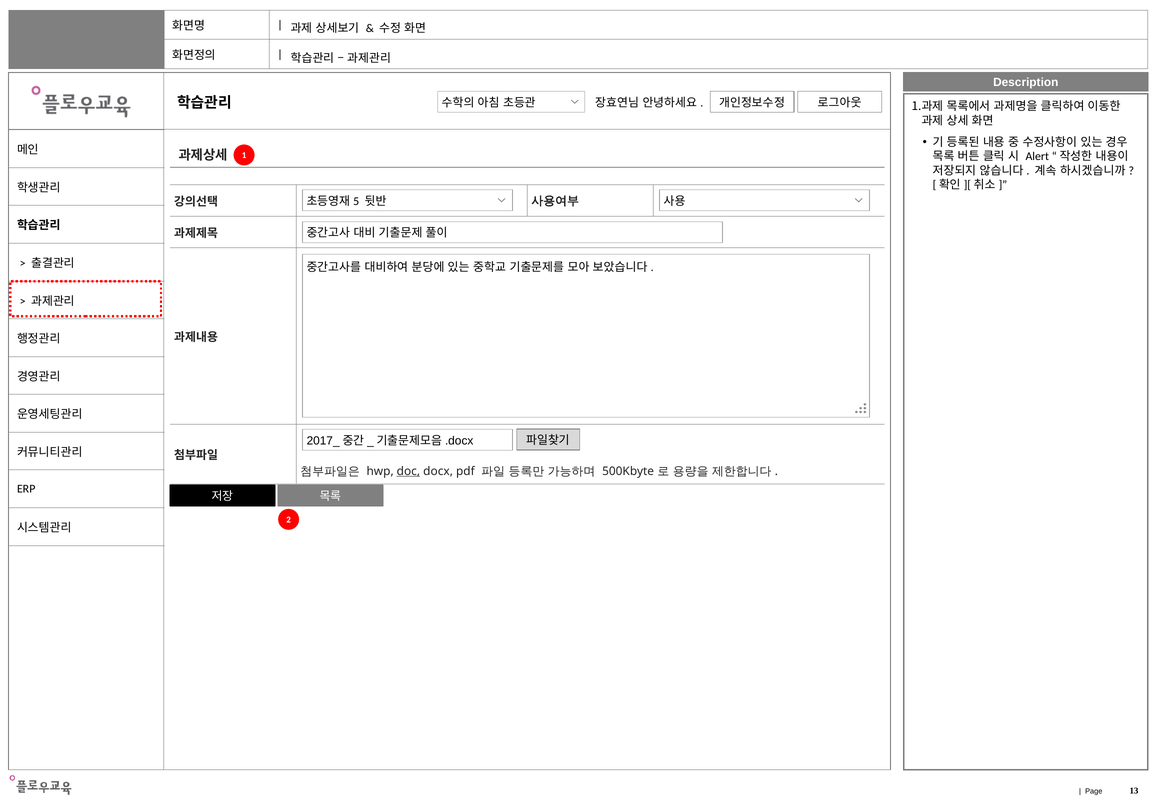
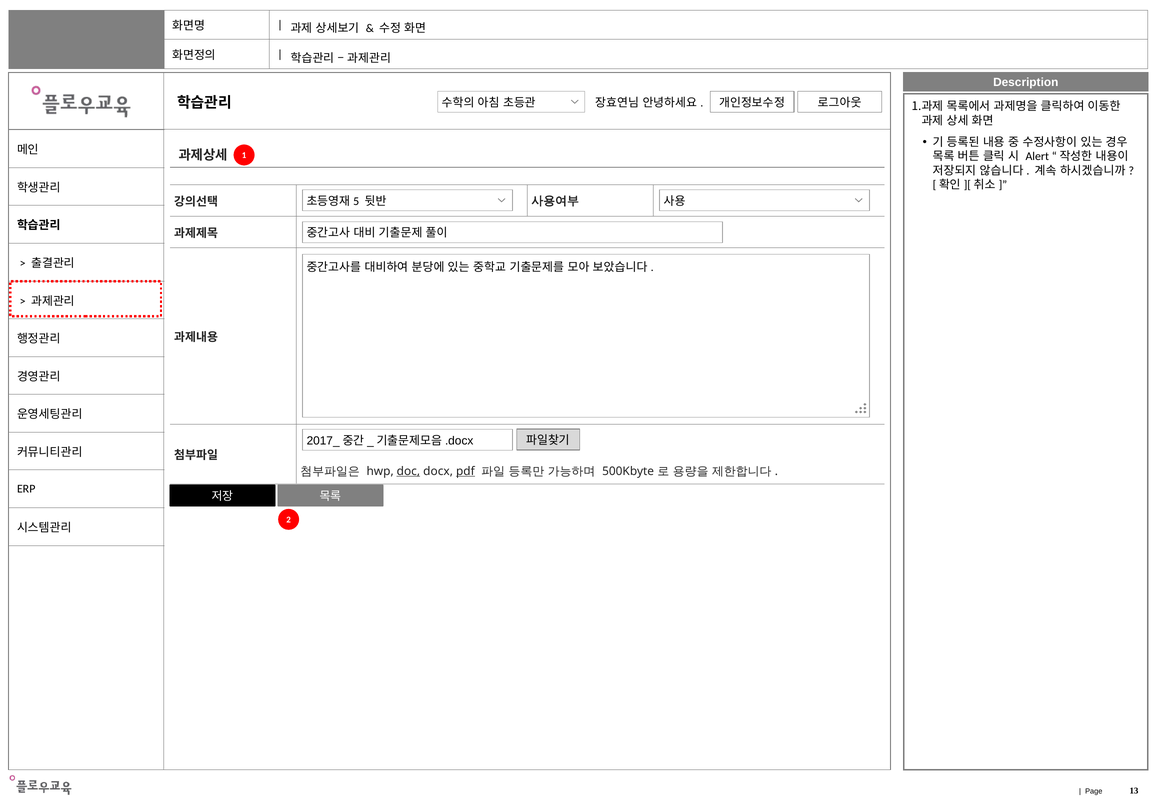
pdf underline: none -> present (465, 471)
